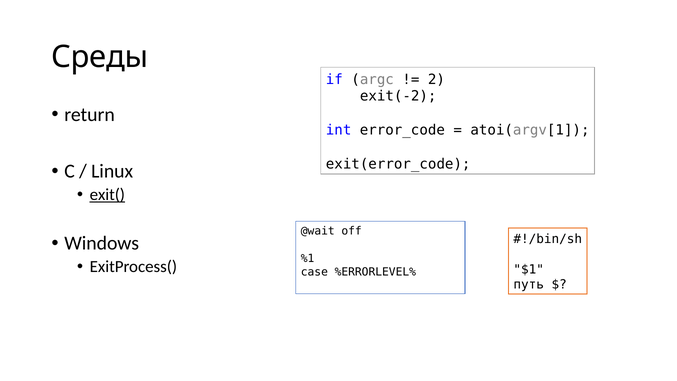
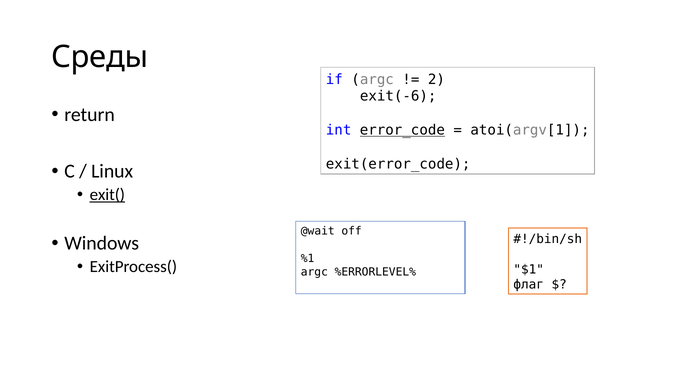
exit(-2: exit(-2 -> exit(-6 (398, 96)
error_code underline: none -> present (402, 130)
case: case -> argc (314, 272)
путь: путь -> флаг (529, 285)
